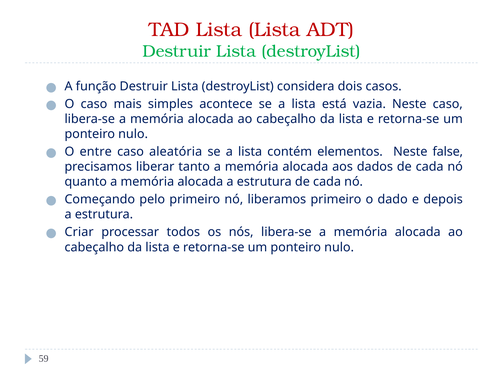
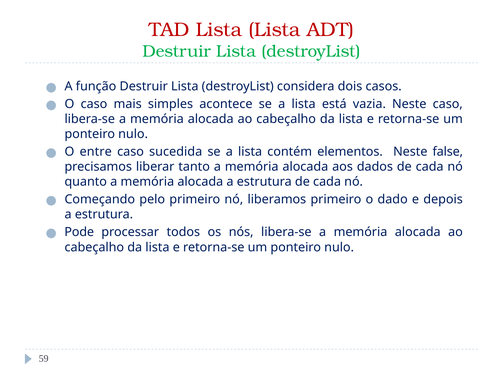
aleatória: aleatória -> sucedida (176, 152)
Criar: Criar -> Pode (79, 232)
